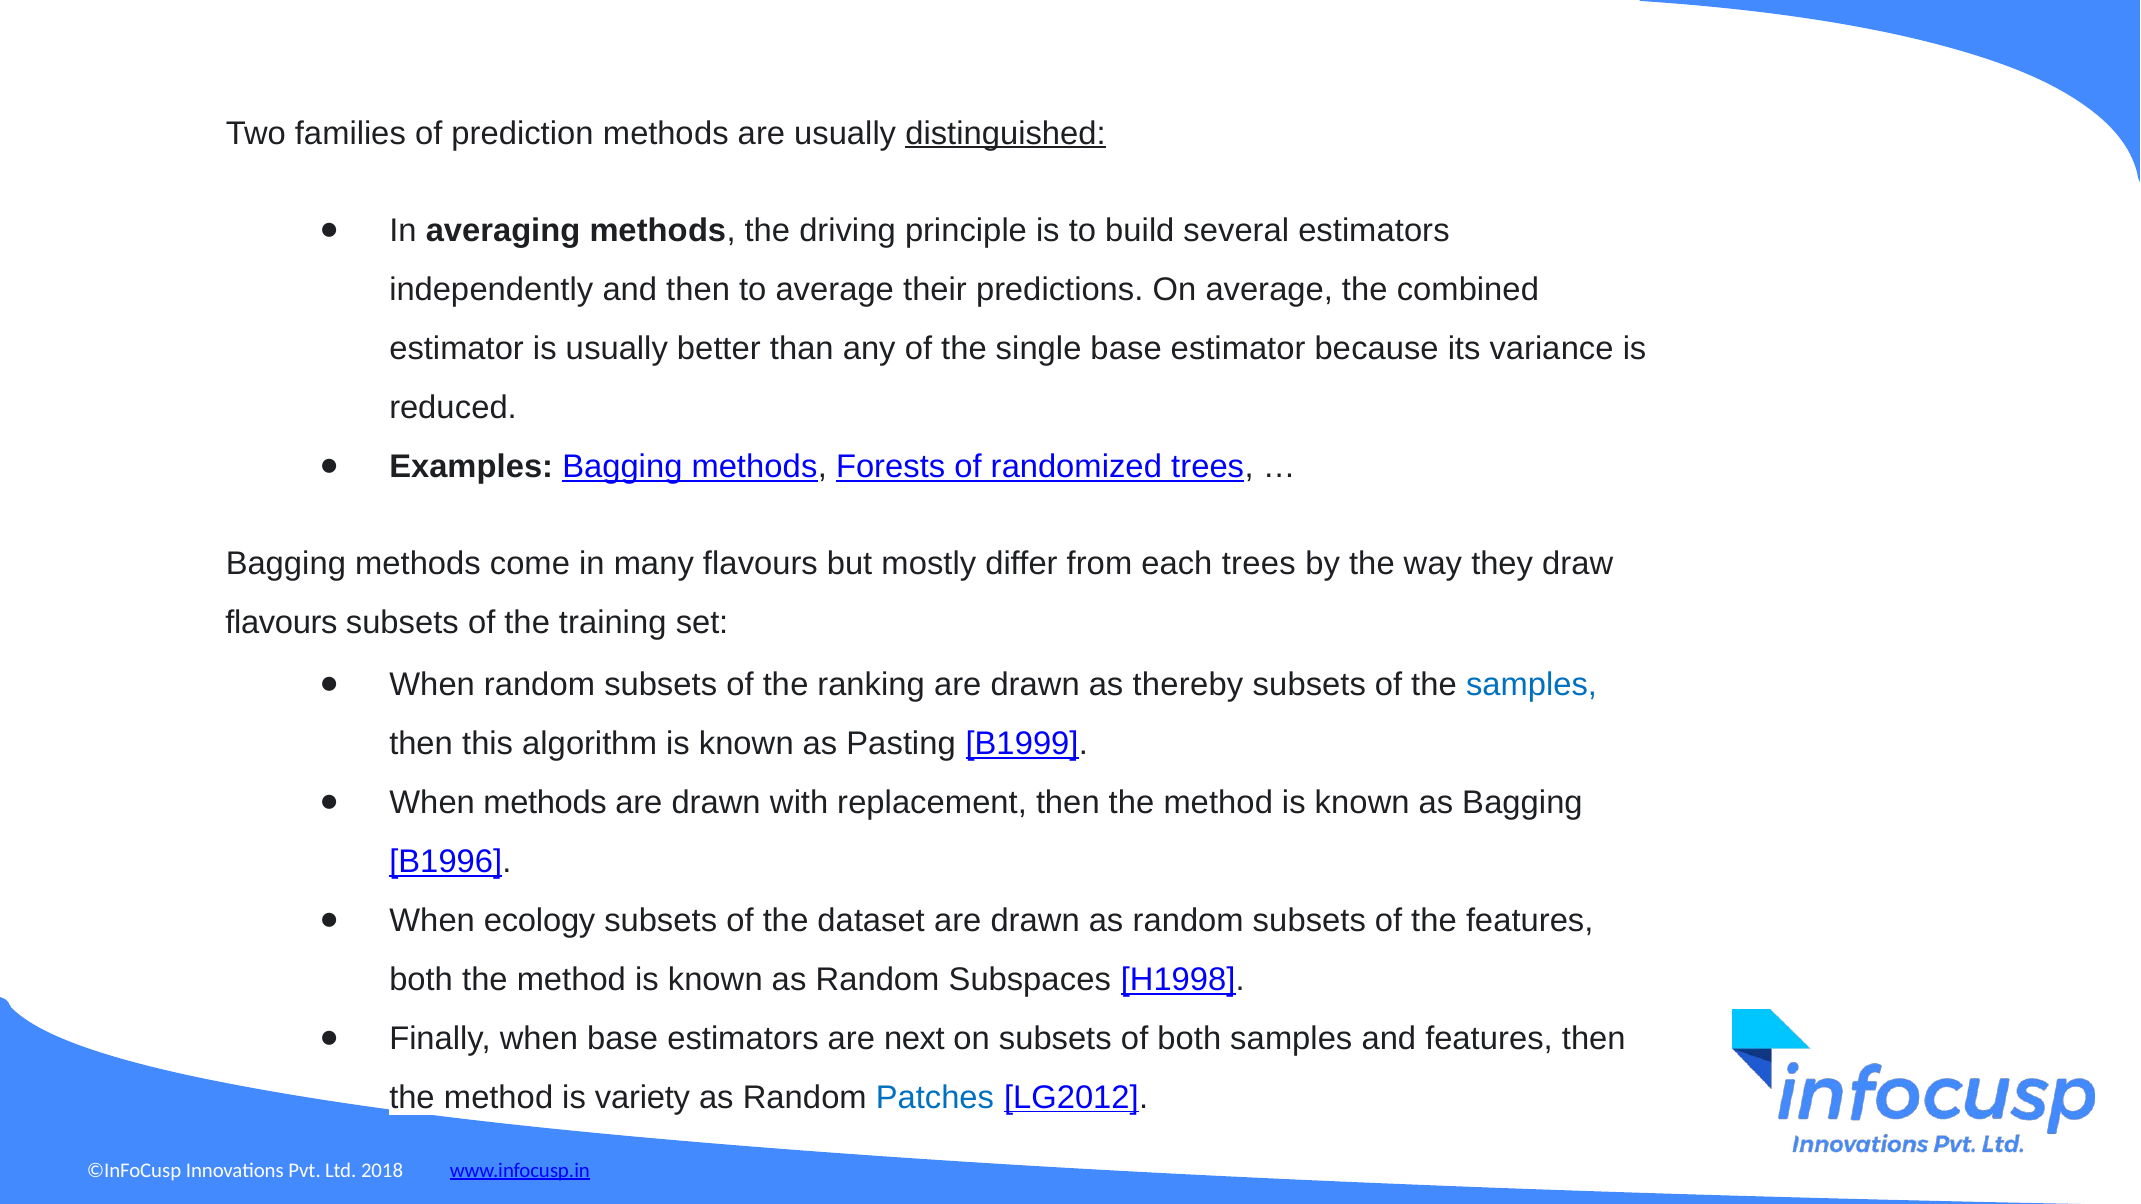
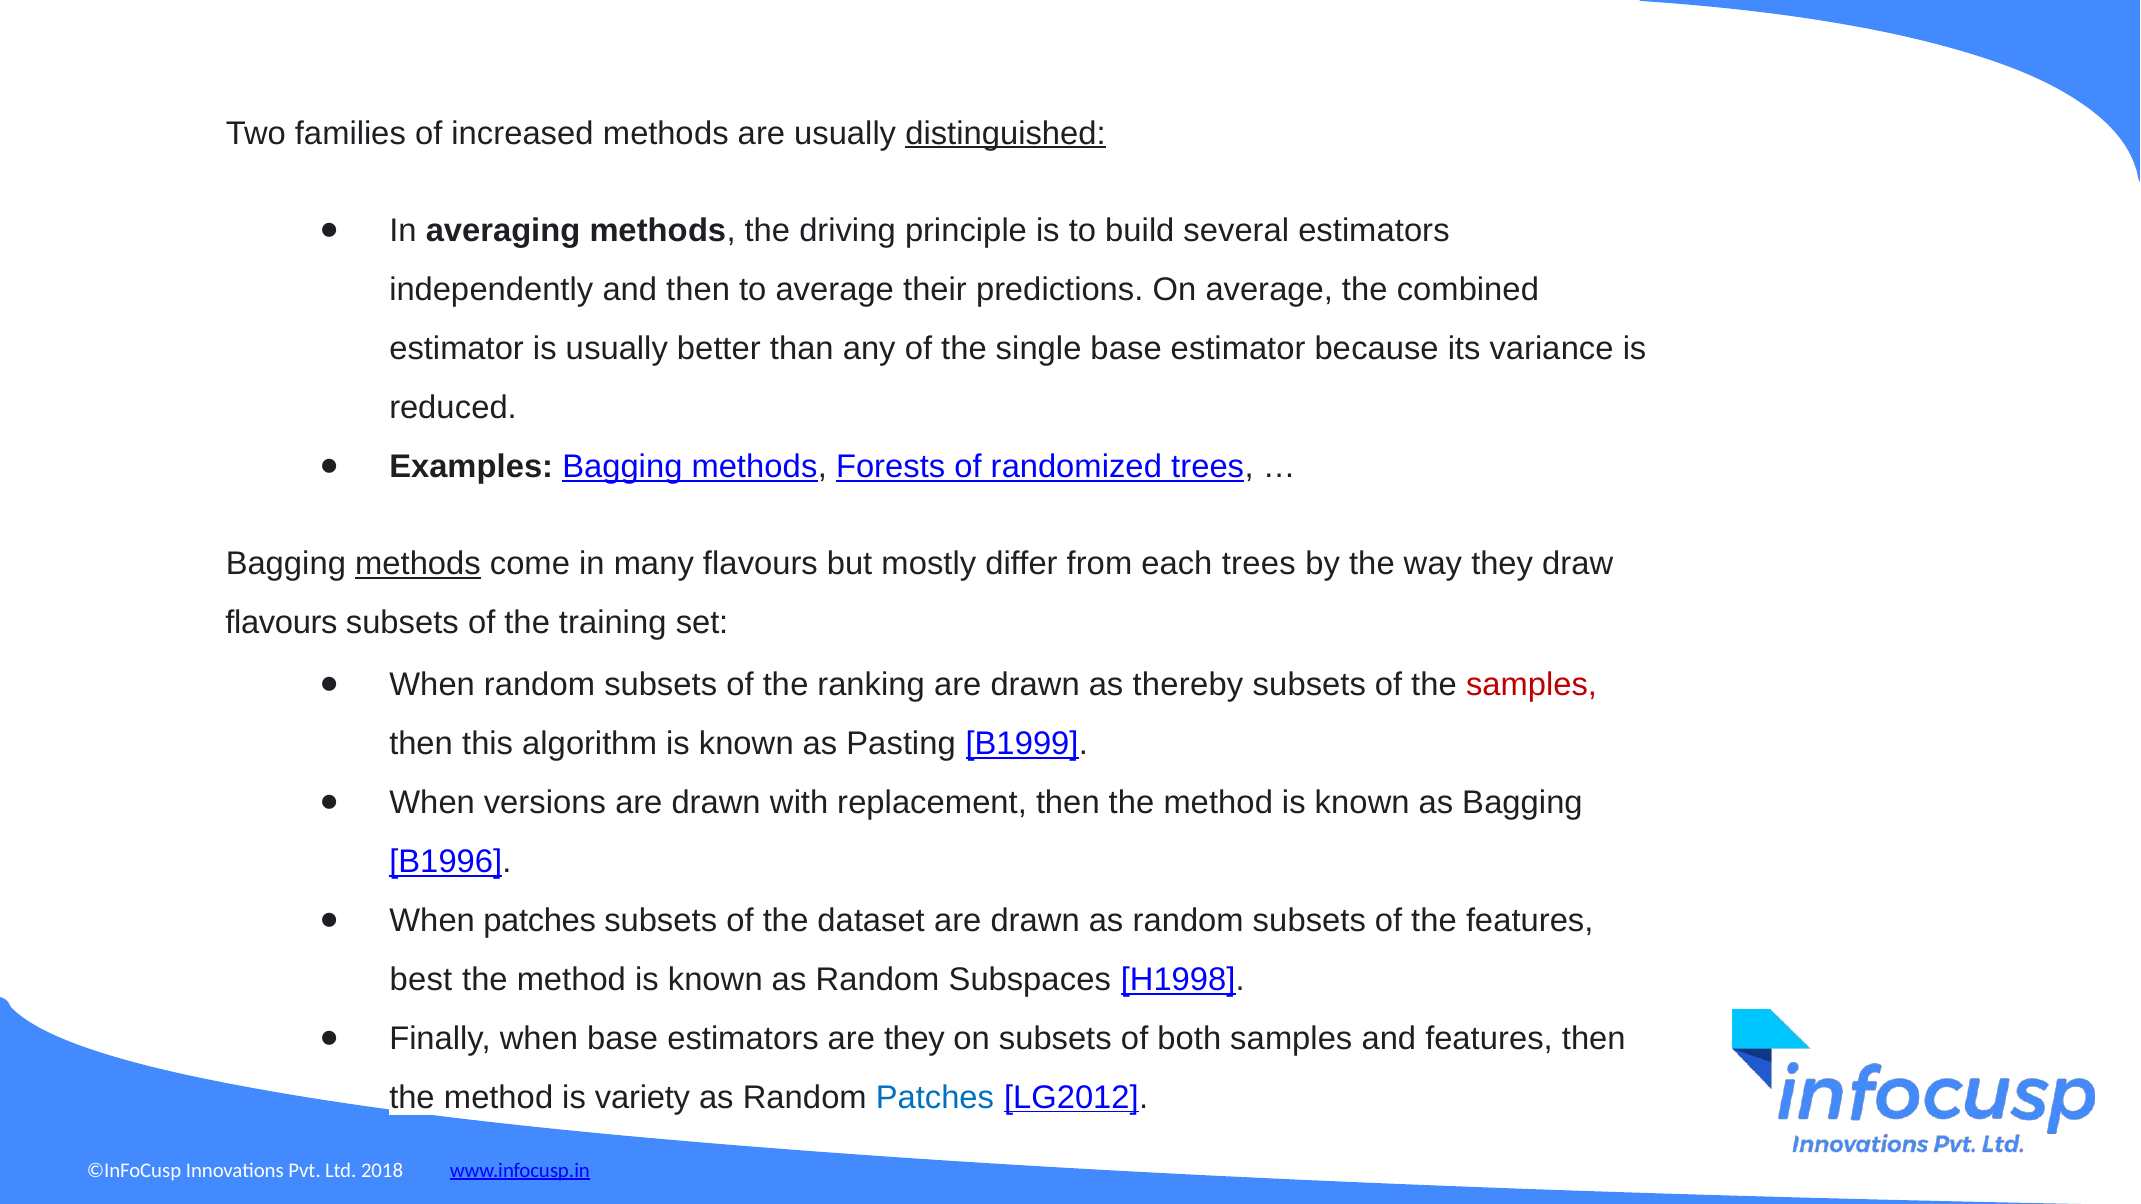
prediction: prediction -> increased (522, 133)
methods underline: none -> present (418, 564)
samples colour: blue -> red (1532, 685)
When methods: methods -> versions (545, 803)
When ecology: ecology -> patches (540, 921)
both: both -> best (421, 980)
are next: next -> they (914, 1039)
